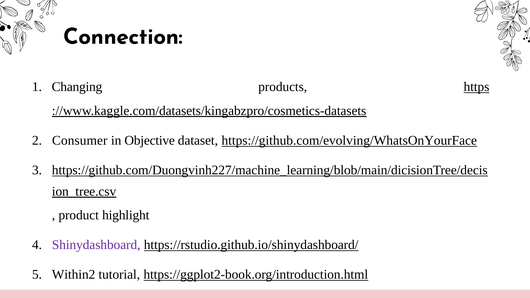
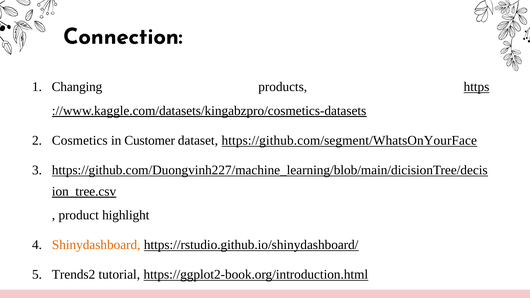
Consumer: Consumer -> Cosmetics (80, 140)
Objective: Objective -> Customer (150, 140)
https://github.com/evolving/WhatsOnYourFace: https://github.com/evolving/WhatsOnYourFace -> https://github.com/segment/WhatsOnYourFace (349, 140)
Shinydashboard colour: purple -> orange (96, 245)
Within2: Within2 -> Trends2 (74, 275)
